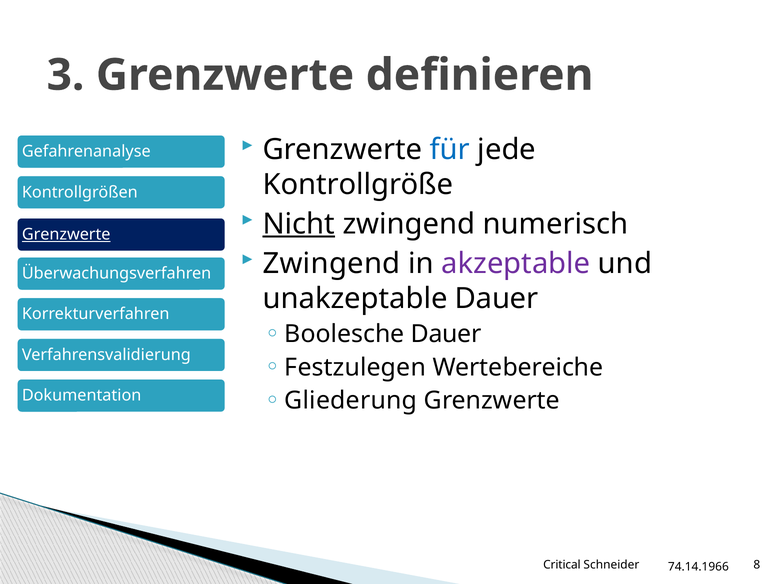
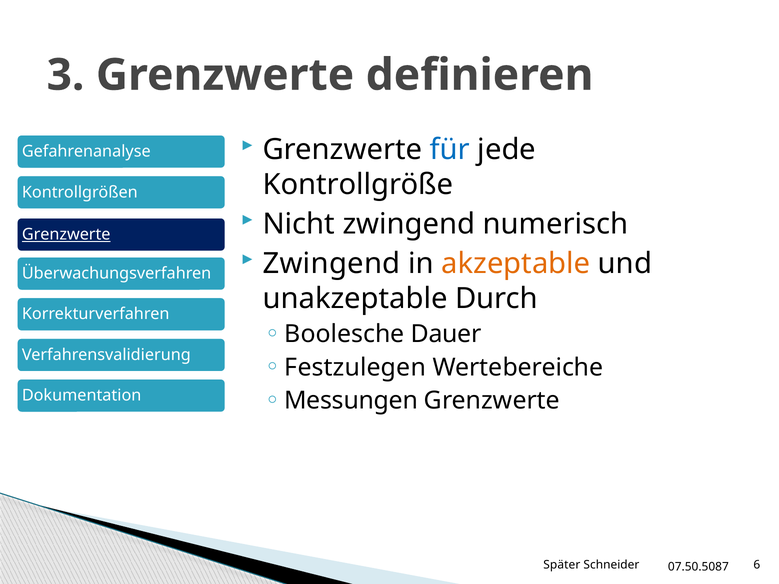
Nicht underline: present -> none (299, 224)
akzeptable colour: purple -> orange (516, 264)
unakzeptable Dauer: Dauer -> Durch (497, 299)
Gliederung: Gliederung -> Messungen (351, 401)
Critical: Critical -> Später (562, 565)
8: 8 -> 6 (757, 565)
74.14.1966: 74.14.1966 -> 07.50.5087 (698, 567)
